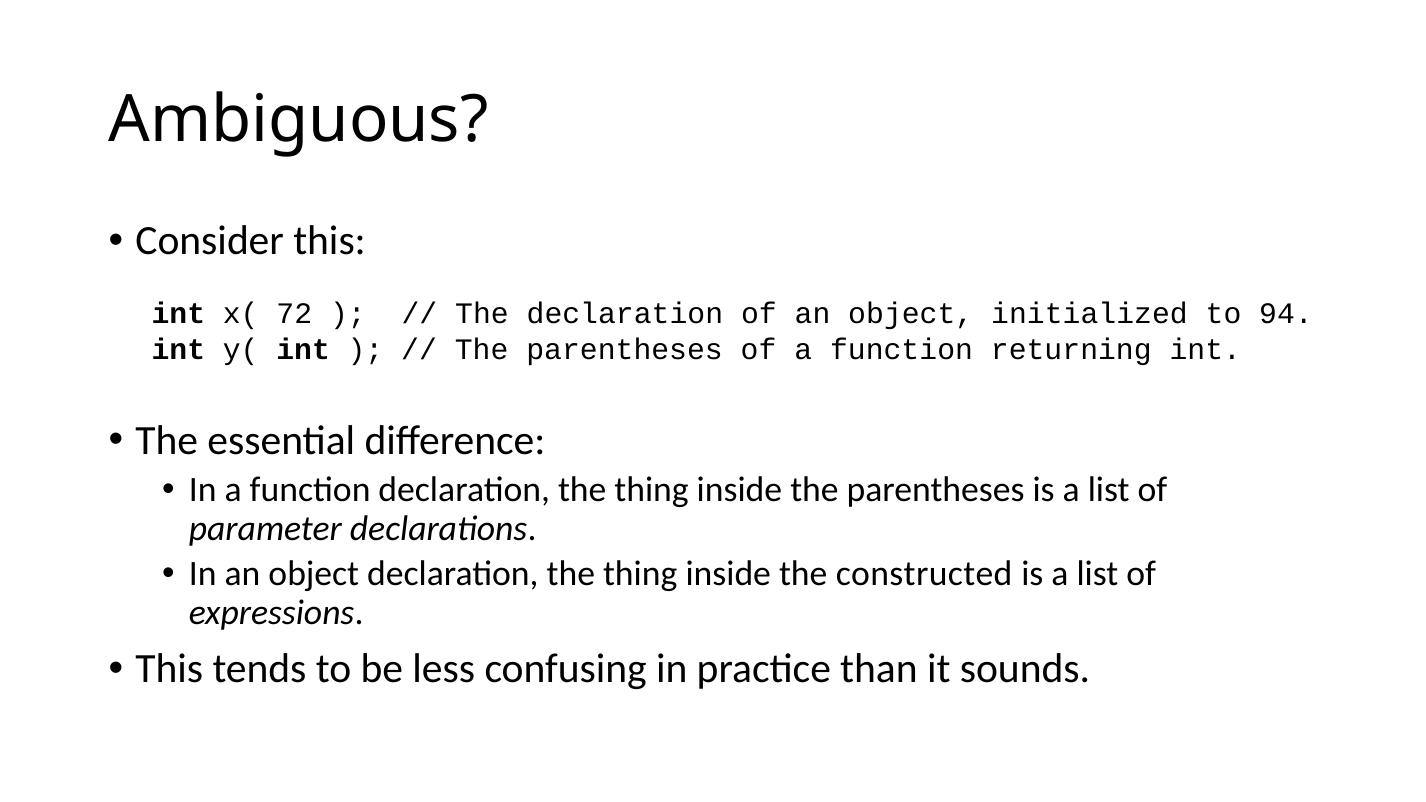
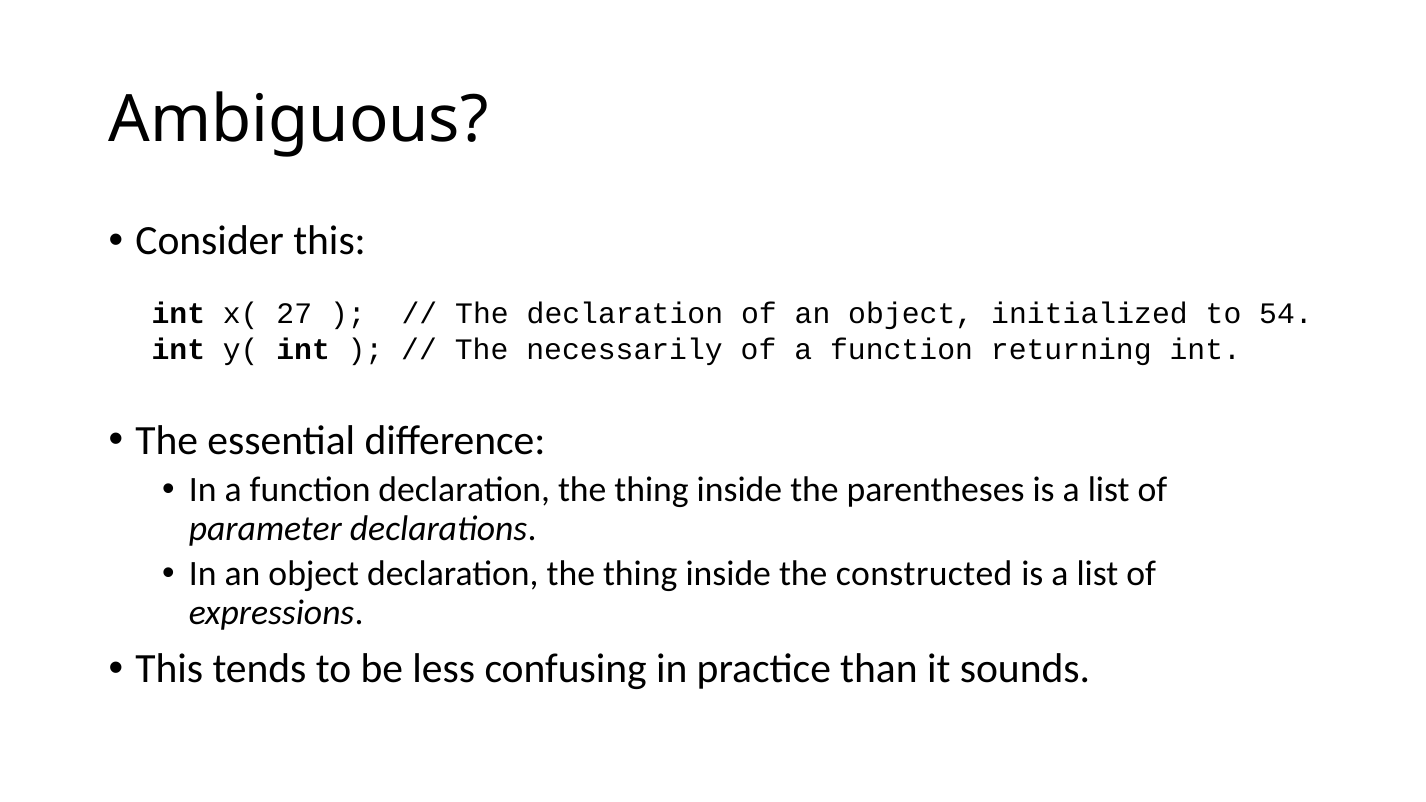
72: 72 -> 27 (294, 314)
94: 94 -> 54 (1286, 314)
parentheses: parentheses -> necessarily (625, 350)
